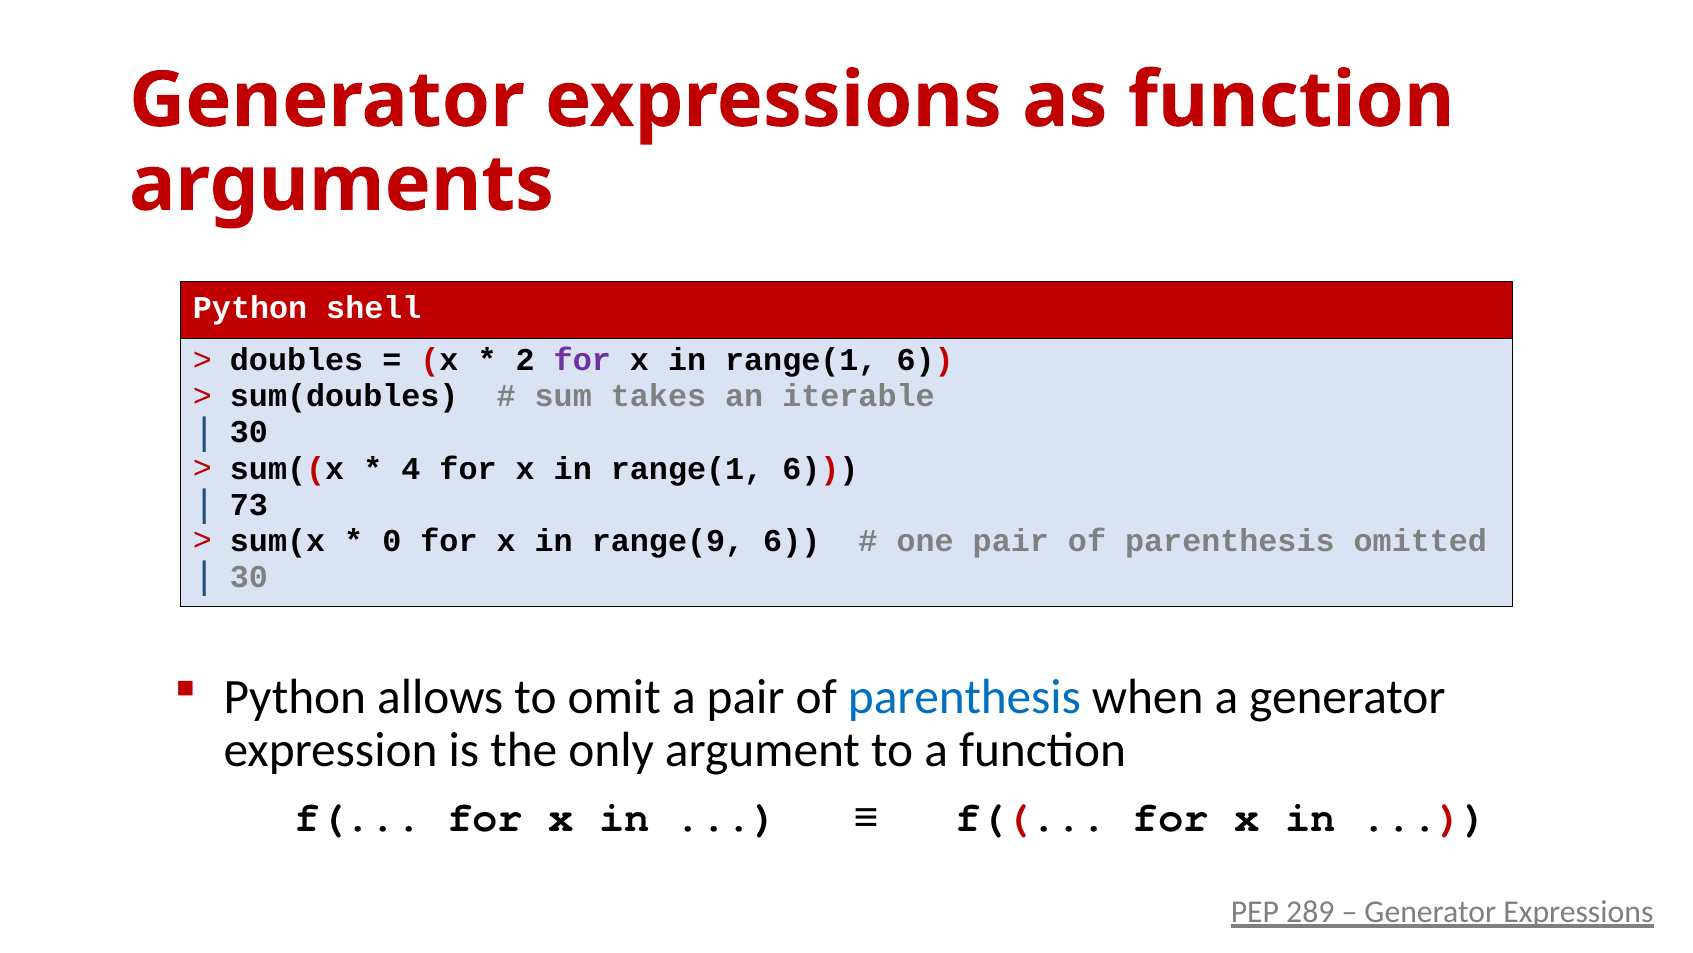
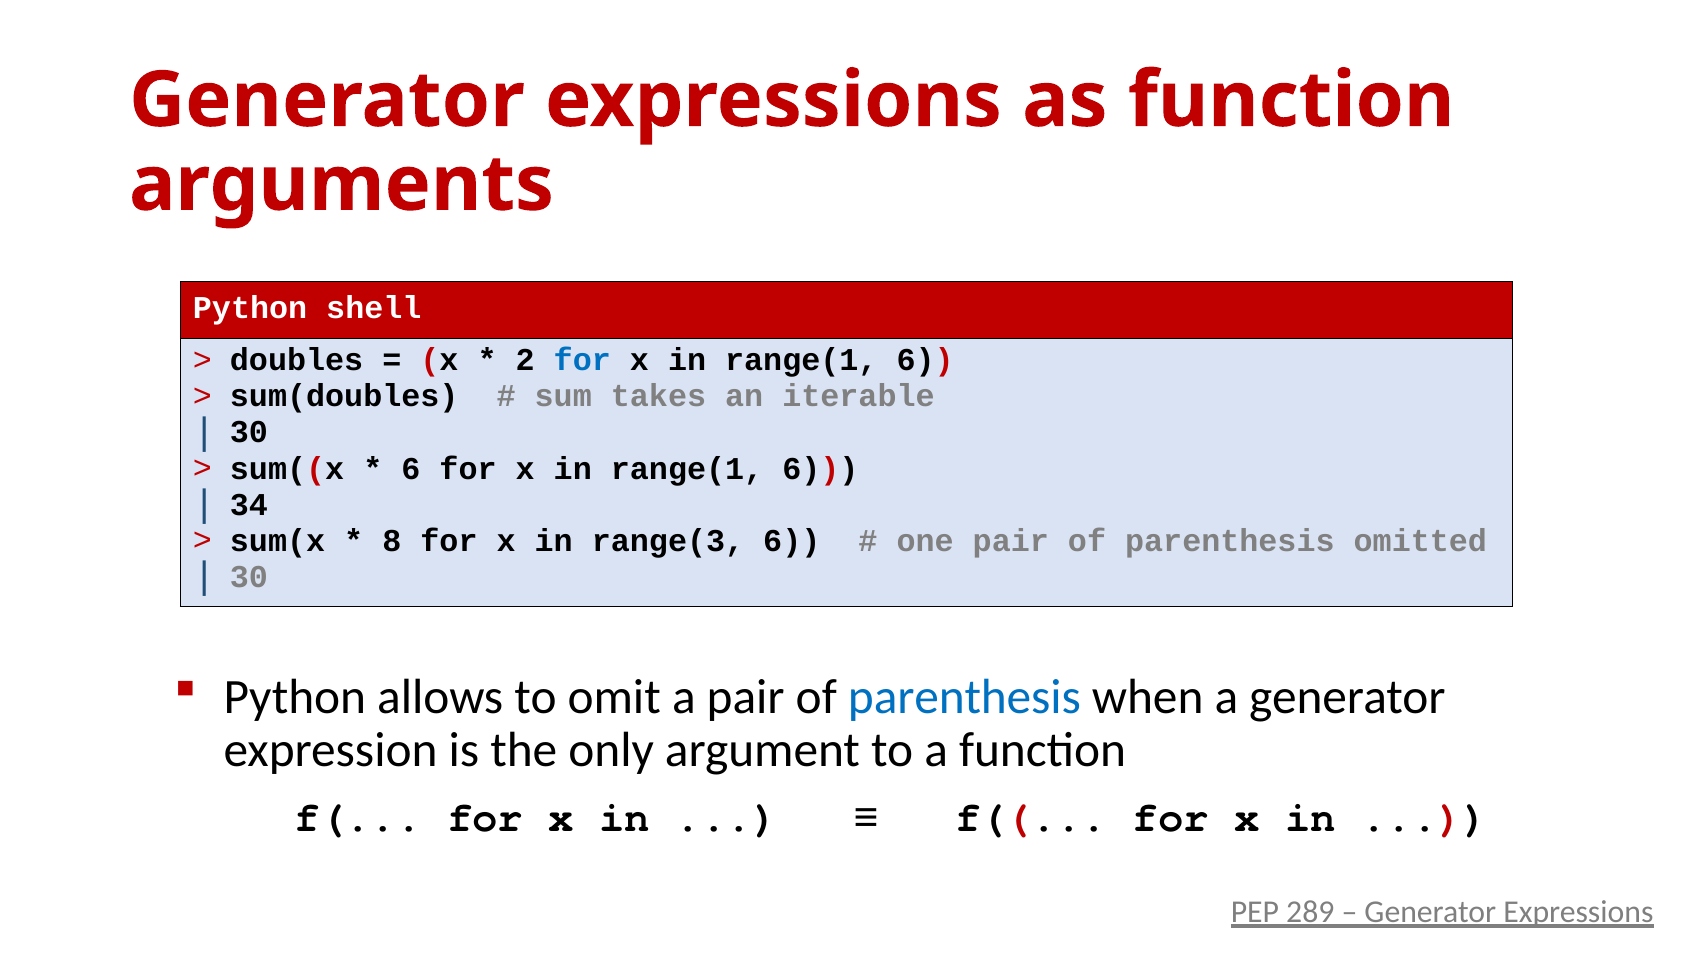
for colour: purple -> blue (582, 360)
4: 4 -> 6 (411, 468)
73: 73 -> 34 (249, 504)
0: 0 -> 8 (392, 540)
range(9: range(9 -> range(3 (668, 540)
